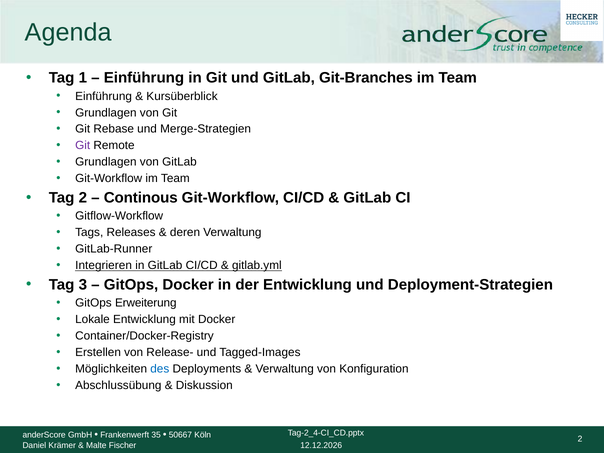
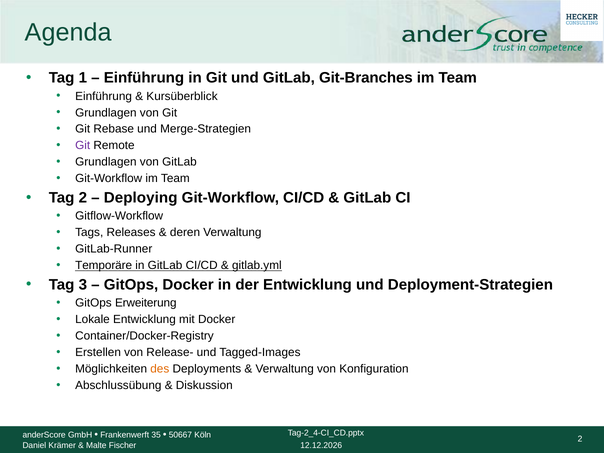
Continous: Continous -> Deploying (141, 198)
Integrieren: Integrieren -> Temporäre (104, 265)
des colour: blue -> orange (160, 369)
